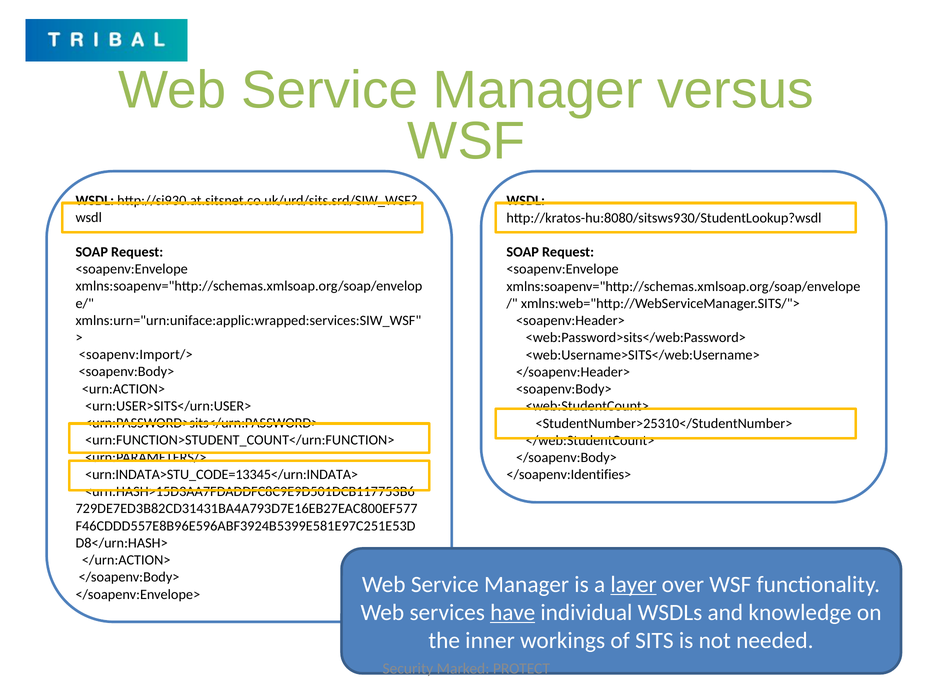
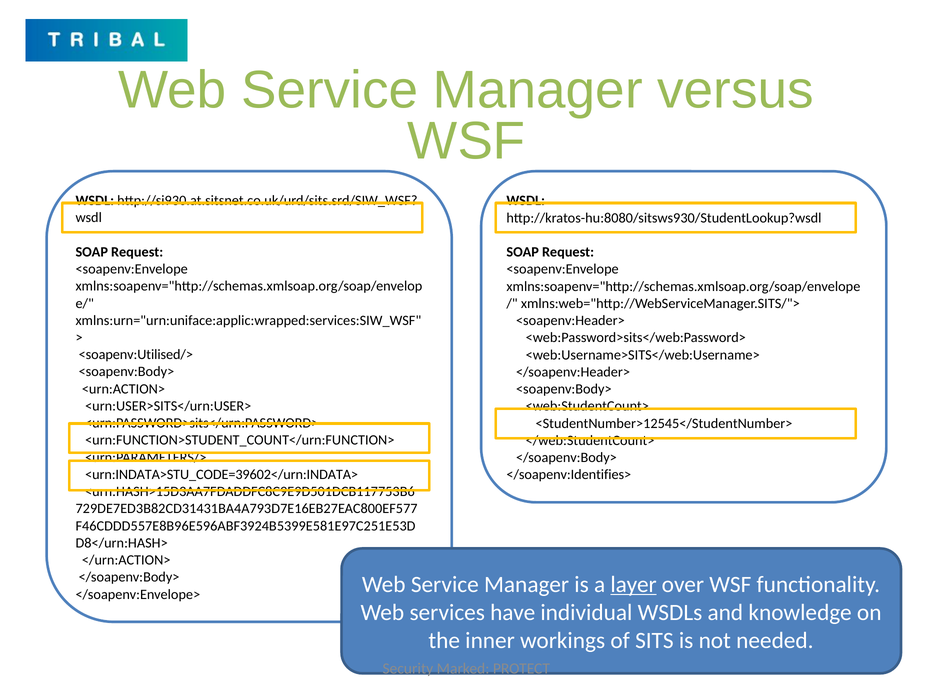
<soapenv:Import/>: <soapenv:Import/> -> <soapenv:Utilised/> (136, 355)
<StudentNumber>25310</StudentNumber>: <StudentNumber>25310</StudentNumber> -> <StudentNumber>12545</StudentNumber> (664, 423)
<urn:INDATA>STU_CODE=13345</urn:INDATA>: <urn:INDATA>STU_CODE=13345</urn:INDATA> -> <urn:INDATA>STU_CODE=39602</urn:INDATA> (222, 474)
have underline: present -> none (513, 612)
